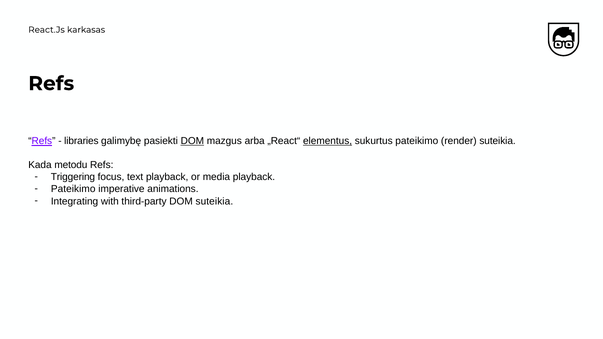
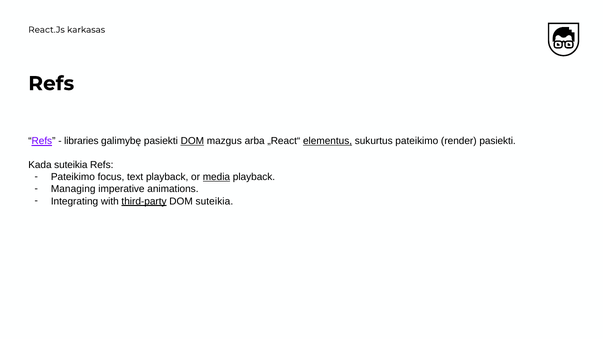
render suteikia: suteikia -> pasiekti (498, 141)
Kada metodu: metodu -> suteikia (71, 165)
Triggering: Triggering -> Pateikimo (73, 177)
media underline: none -> present (216, 177)
Pateikimo: Pateikimo -> Managing (73, 189)
third-party underline: none -> present (144, 201)
